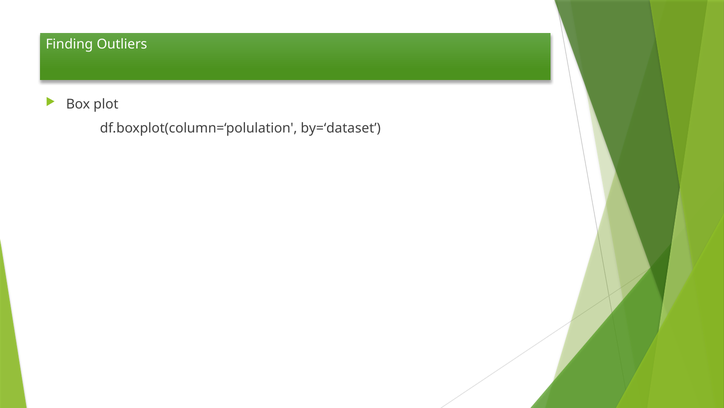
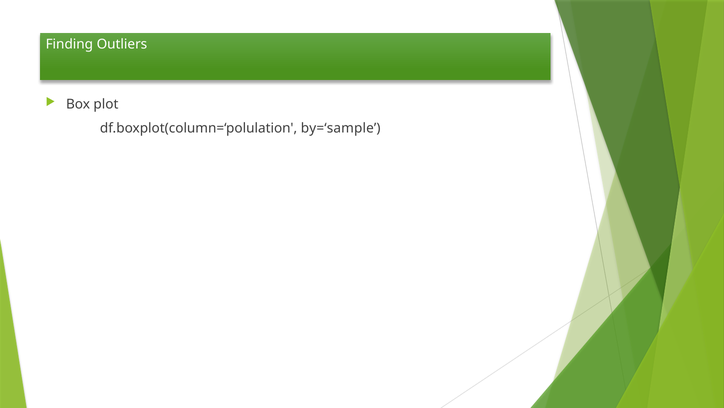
by=‘dataset: by=‘dataset -> by=‘sample (341, 128)
